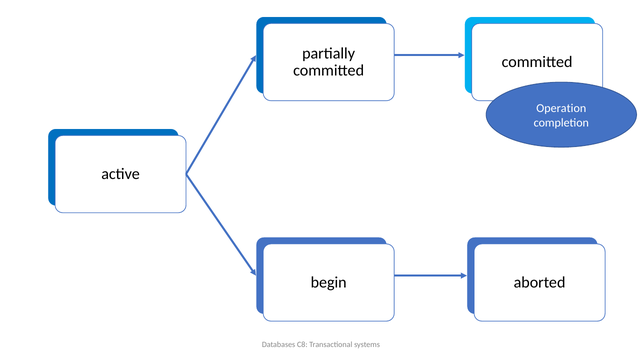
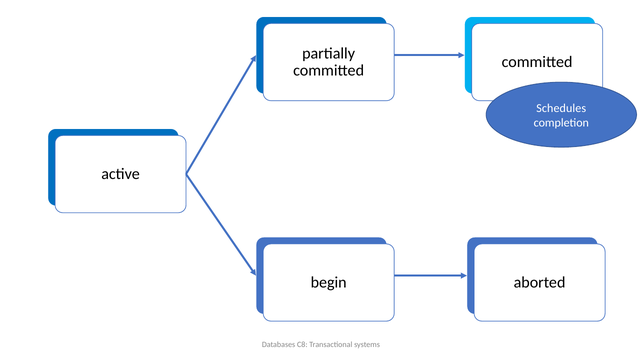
Operation: Operation -> Schedules (561, 108)
